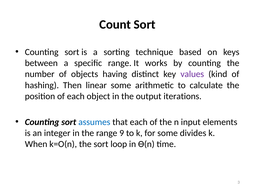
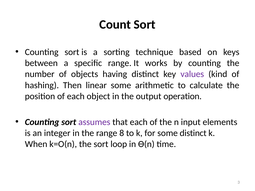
iterations: iterations -> operation (183, 96)
assumes colour: blue -> purple (94, 122)
9: 9 -> 8 (122, 133)
some divides: divides -> distinct (193, 133)
